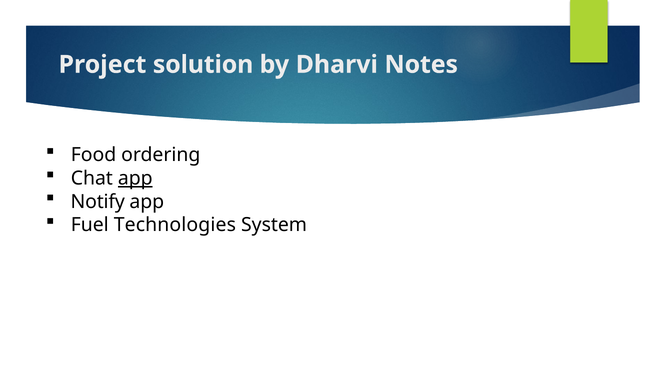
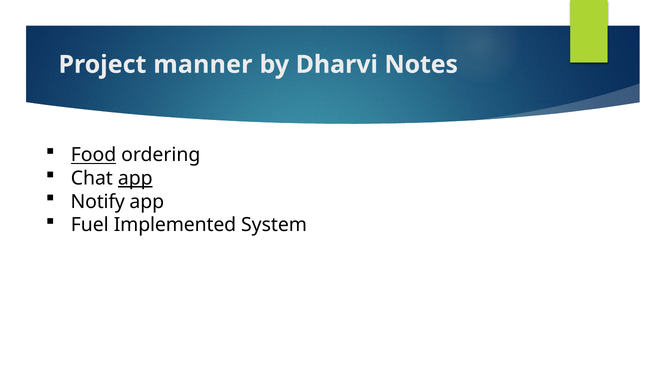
solution: solution -> manner (203, 65)
Food underline: none -> present (93, 155)
Technologies: Technologies -> Implemented (175, 225)
